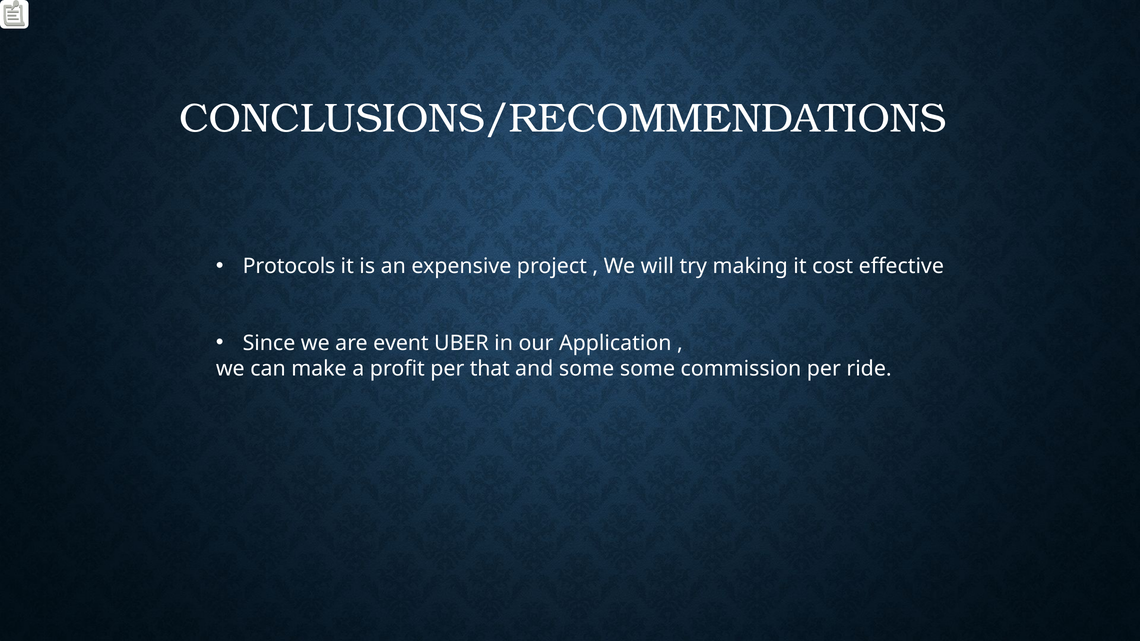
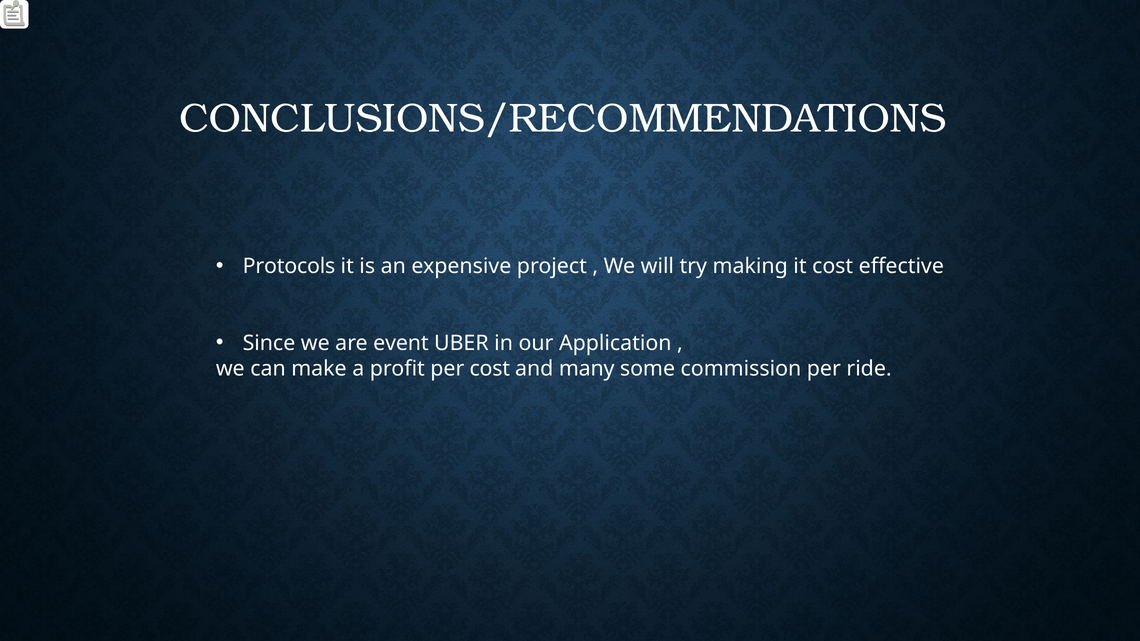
per that: that -> cost (490, 369)
and some: some -> many (587, 369)
